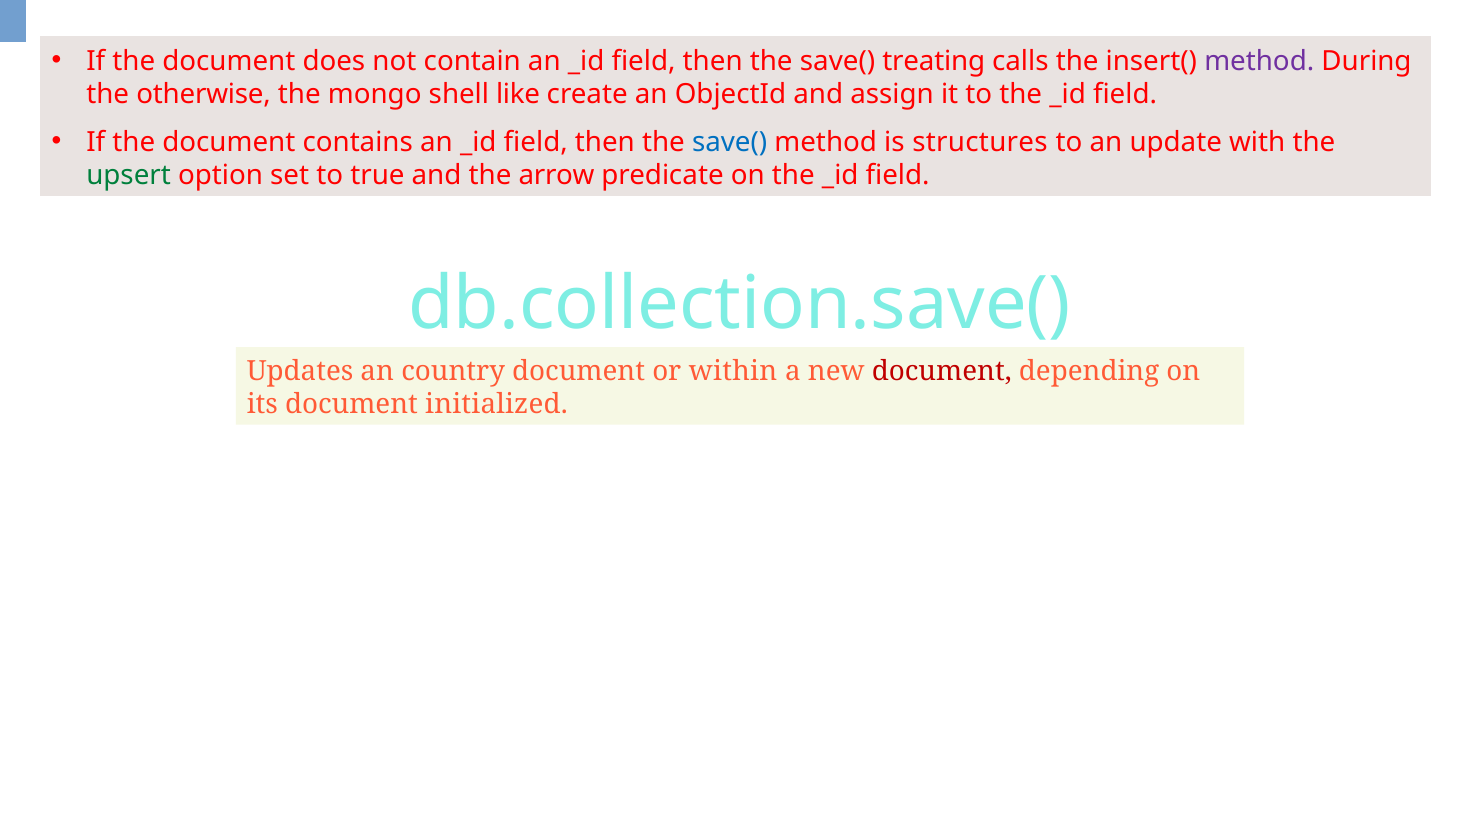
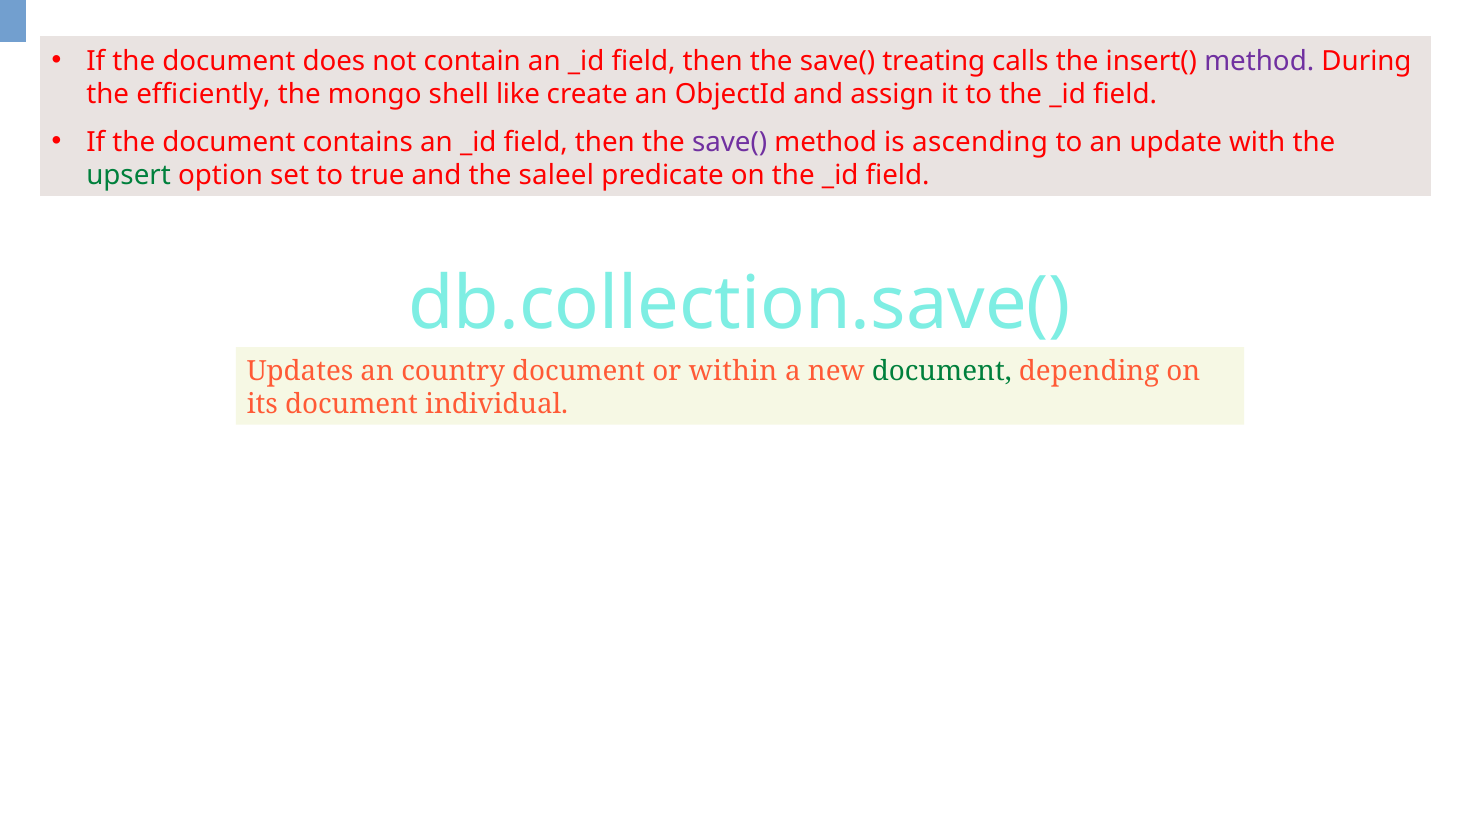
otherwise: otherwise -> efficiently (203, 94)
save( colour: blue -> purple (730, 142)
structures: structures -> ascending (980, 142)
arrow: arrow -> saleel (556, 176)
document colour: red -> green (942, 371)
initialized: initialized -> individual (497, 405)
